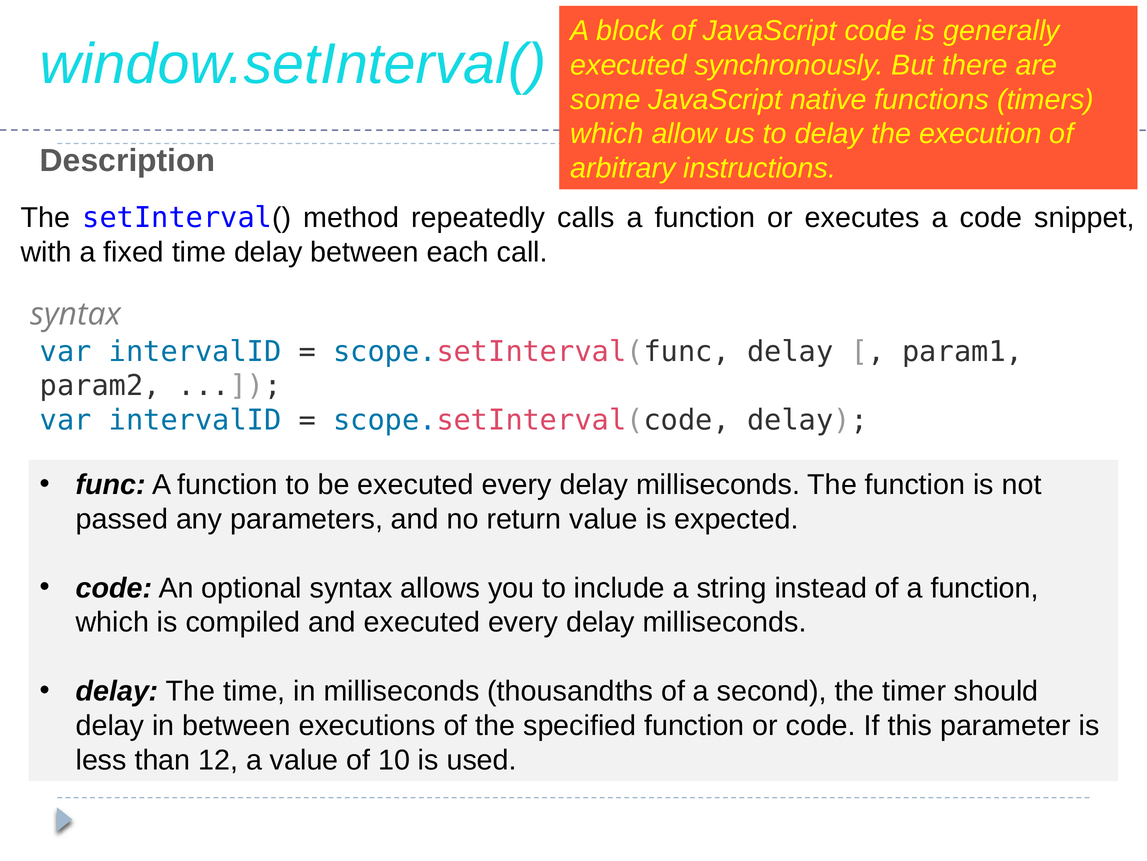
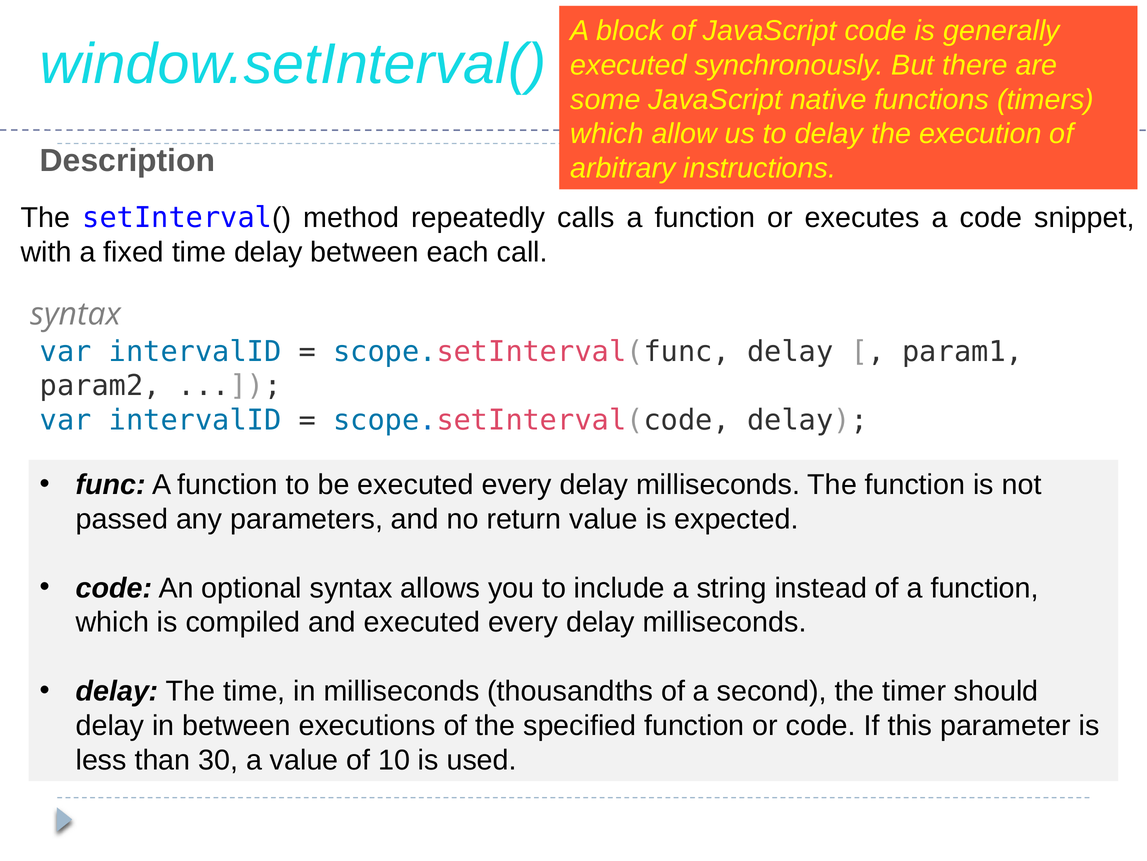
12: 12 -> 30 (218, 760)
